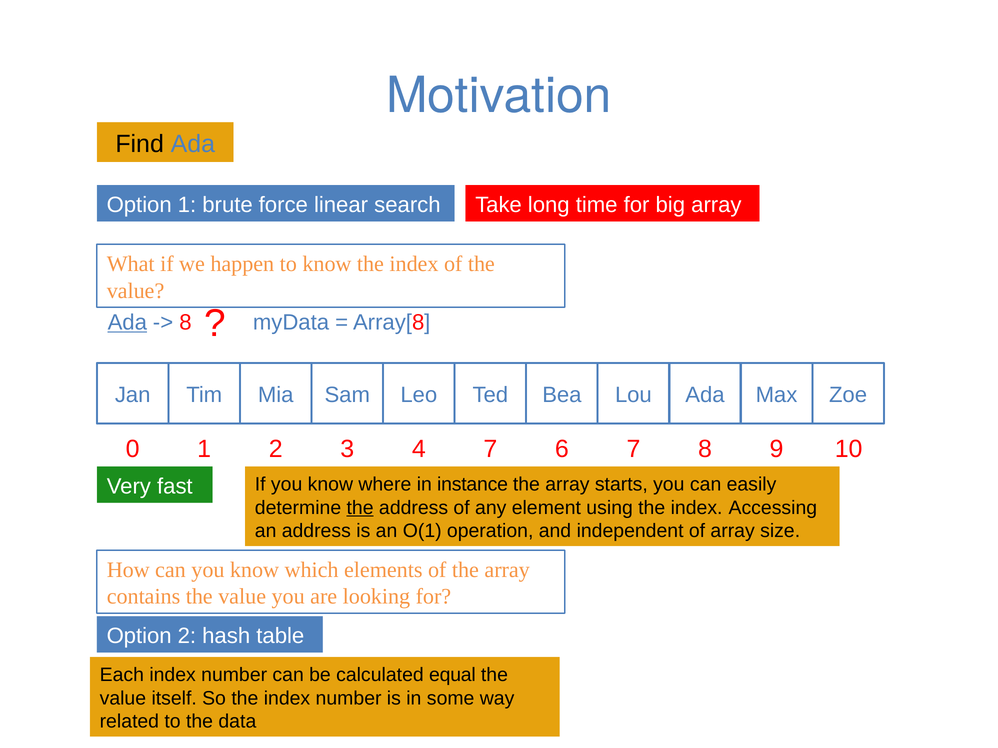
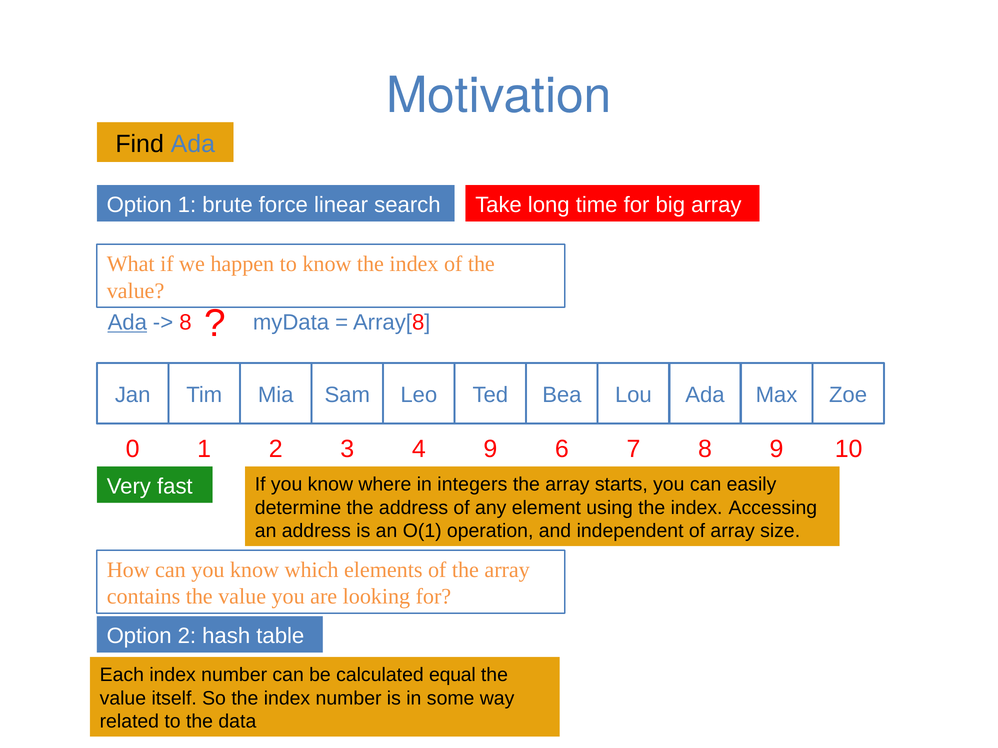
4 7: 7 -> 9 (490, 449)
instance: instance -> integers (472, 485)
the underline: present -> none (360, 508)
